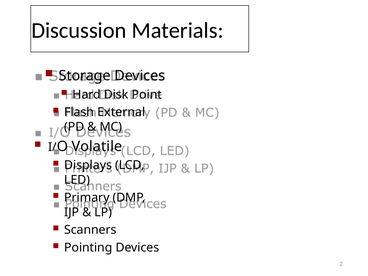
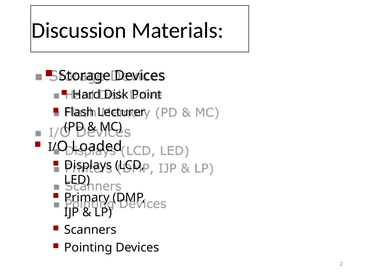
External: External -> Lecturer (121, 112)
Volatile: Volatile -> Loaded (97, 146)
